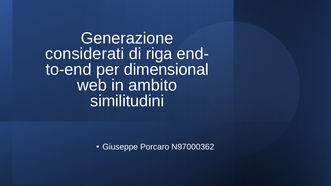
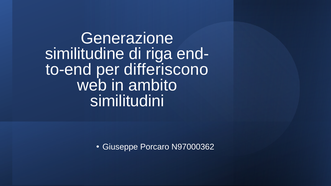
considerati: considerati -> similitudine (85, 54)
dimensional: dimensional -> differiscono (166, 70)
